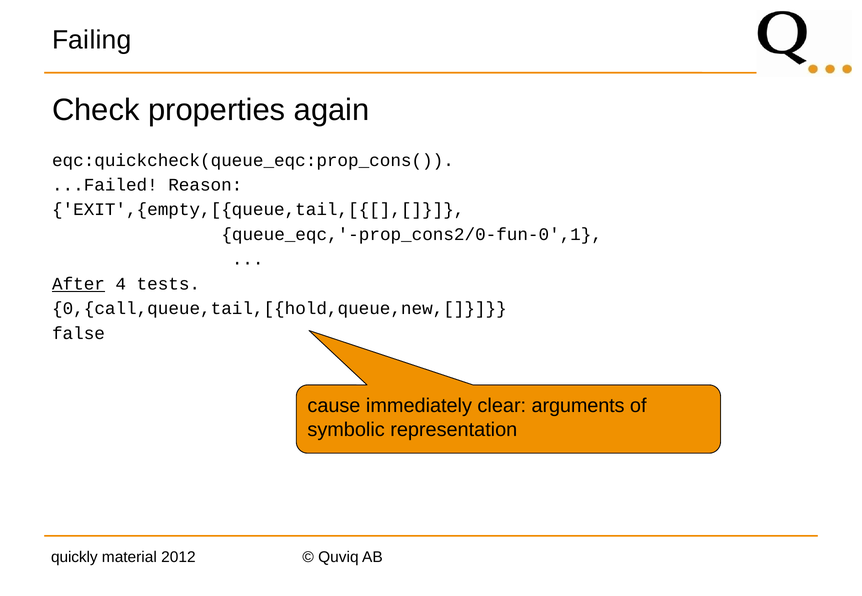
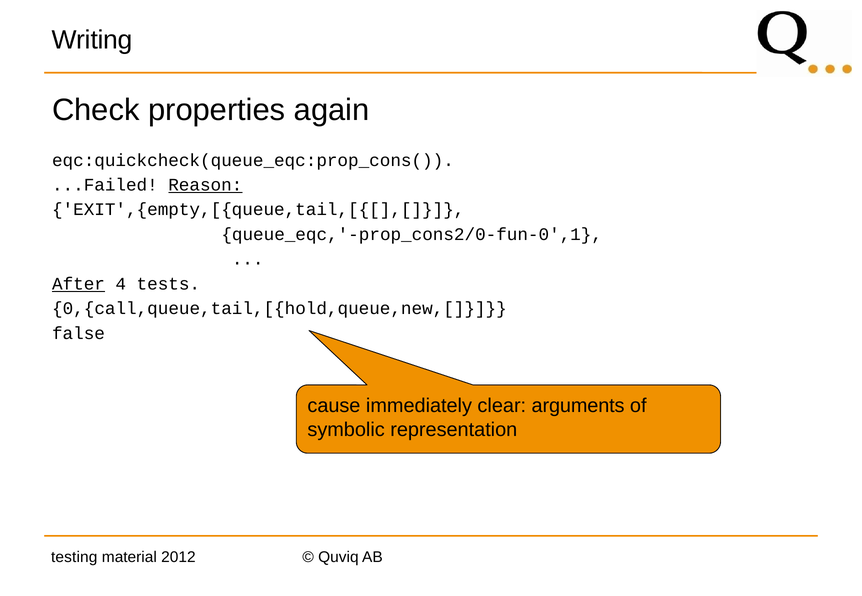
Failing: Failing -> Writing (92, 40)
Reason underline: none -> present (205, 185)
quickly: quickly -> testing (74, 558)
